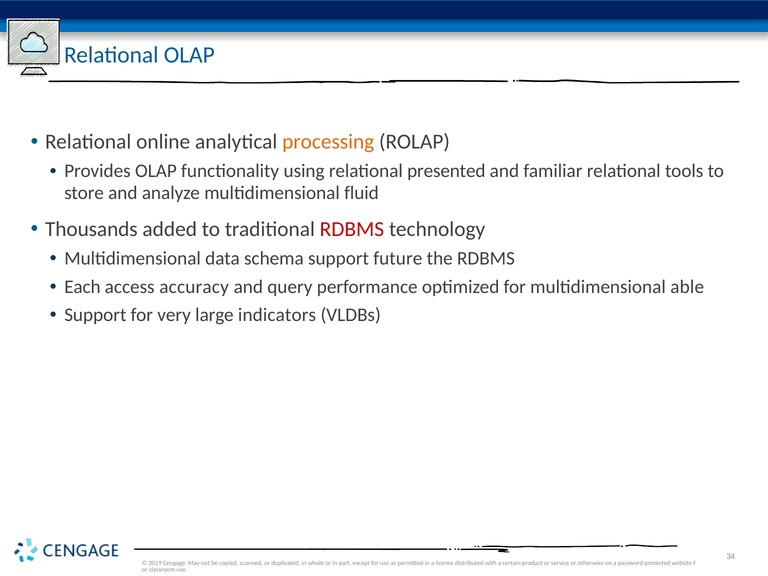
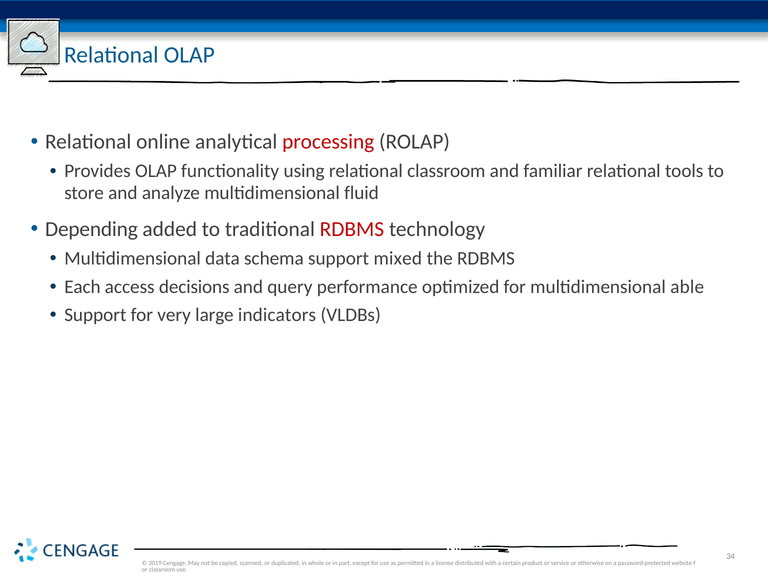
processing colour: orange -> red (328, 142)
relational presented: presented -> classroom (446, 171)
Thousands: Thousands -> Depending (91, 229)
future: future -> mixed (398, 258)
accuracy: accuracy -> decisions (194, 287)
